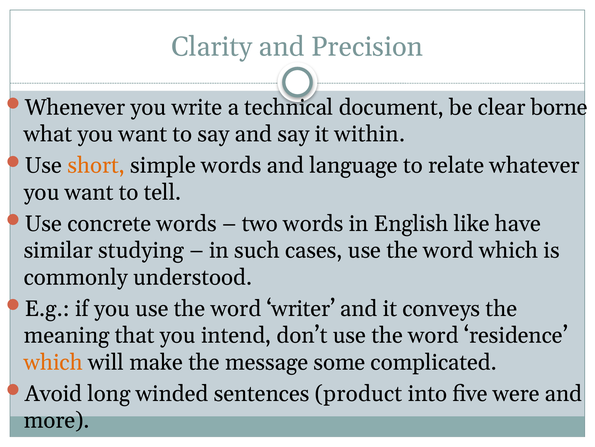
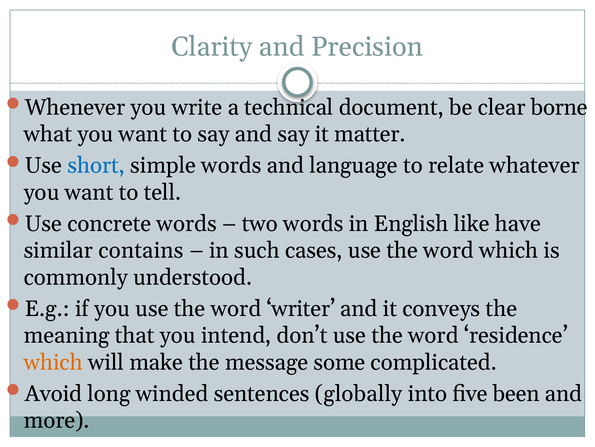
within: within -> matter (370, 134)
short colour: orange -> blue (96, 165)
studying: studying -> contains (141, 250)
product: product -> globally (359, 393)
were: were -> been (516, 393)
